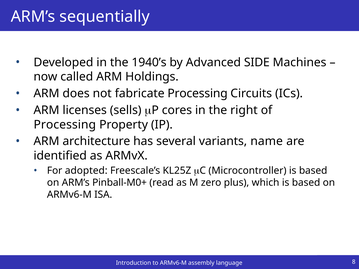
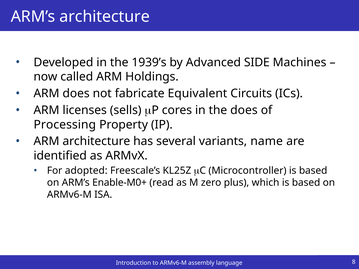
ARM’s sequentially: sequentially -> architecture (105, 17)
1940’s: 1940’s -> 1939’s (149, 62)
fabricate Processing: Processing -> Equivalent (197, 94)
the right: right -> does (244, 110)
Pinball-M0+: Pinball-M0+ -> Enable-M0+ (120, 183)
